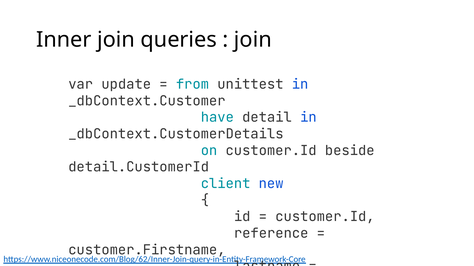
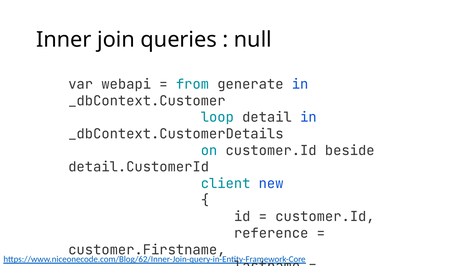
join: join -> null (253, 40)
update: update -> webapi (126, 84)
unittest: unittest -> generate (250, 84)
have: have -> loop (217, 118)
